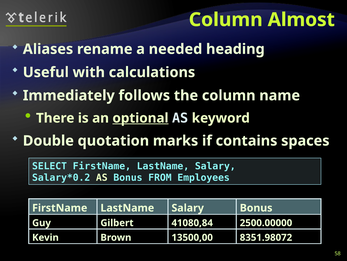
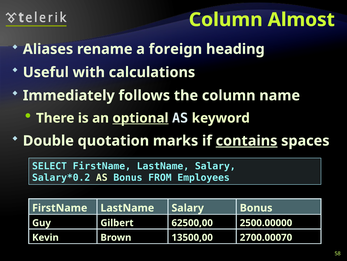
needed: needed -> foreign (175, 49)
contains underline: none -> present (247, 140)
41080,84: 41080,84 -> 62500,00 (192, 222)
8351.98072: 8351.98072 -> 2700.00070 (266, 237)
